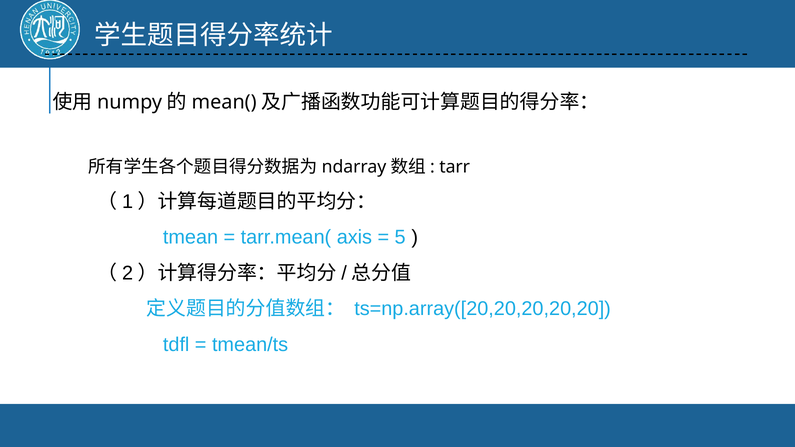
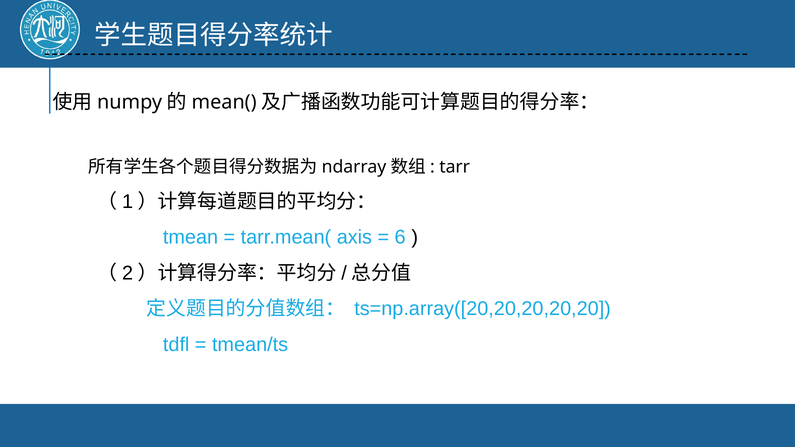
5: 5 -> 6 (400, 237)
